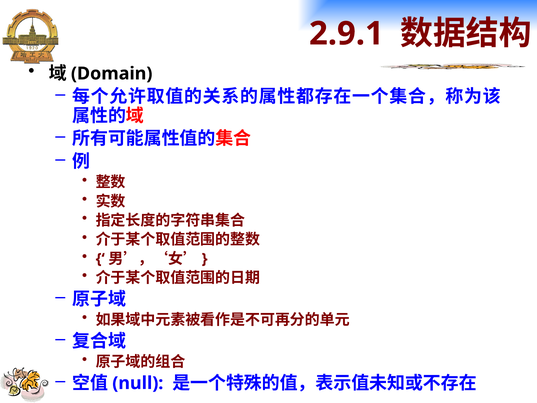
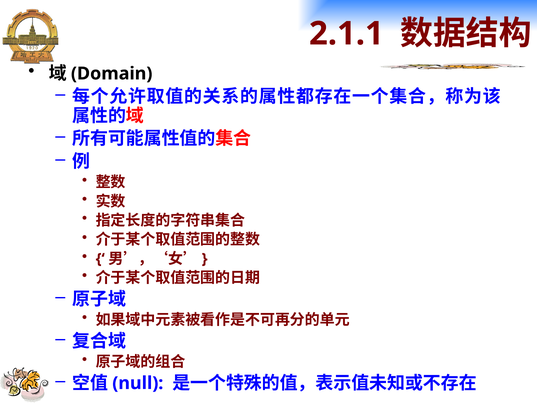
2.9.1: 2.9.1 -> 2.1.1 (346, 34)
